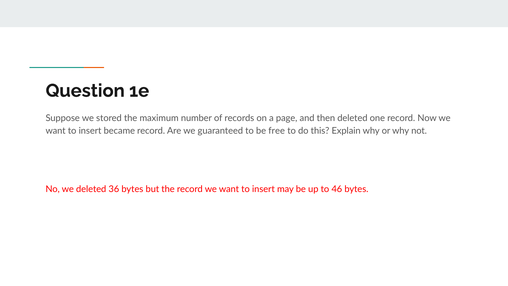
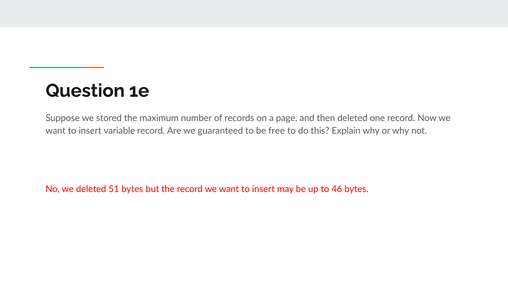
became: became -> variable (119, 131)
36: 36 -> 51 (114, 189)
